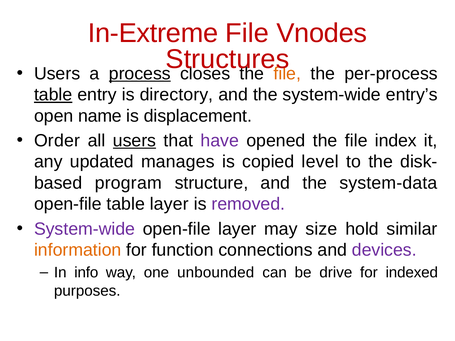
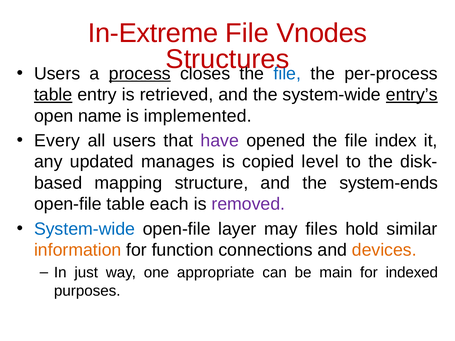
file colour: orange -> blue (287, 74)
directory: directory -> retrieved (177, 95)
entry’s underline: none -> present (412, 95)
displacement: displacement -> implemented (198, 116)
Order: Order -> Every (57, 141)
users underline: present -> none (135, 141)
program: program -> mapping (128, 183)
system-data: system-data -> system-ends (389, 183)
table layer: layer -> each (169, 204)
System-wide colour: purple -> blue (85, 229)
size: size -> files (321, 229)
devices colour: purple -> orange (384, 250)
info: info -> just (86, 273)
unbounded: unbounded -> appropriate (216, 273)
drive: drive -> main (336, 273)
